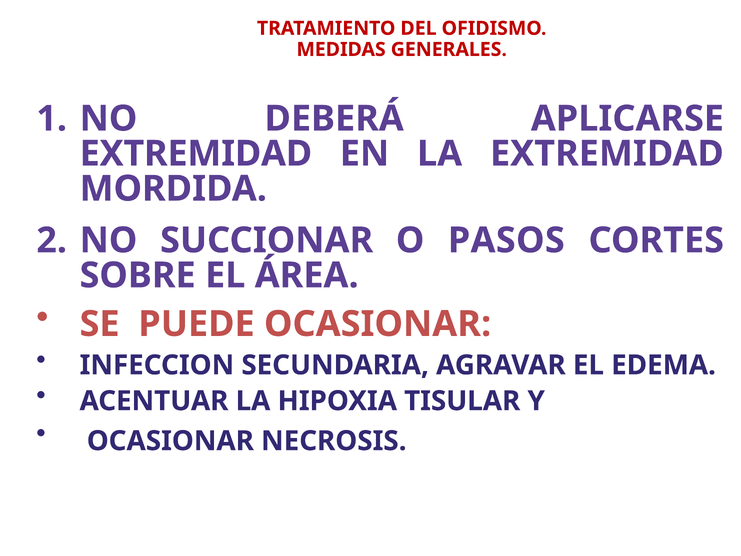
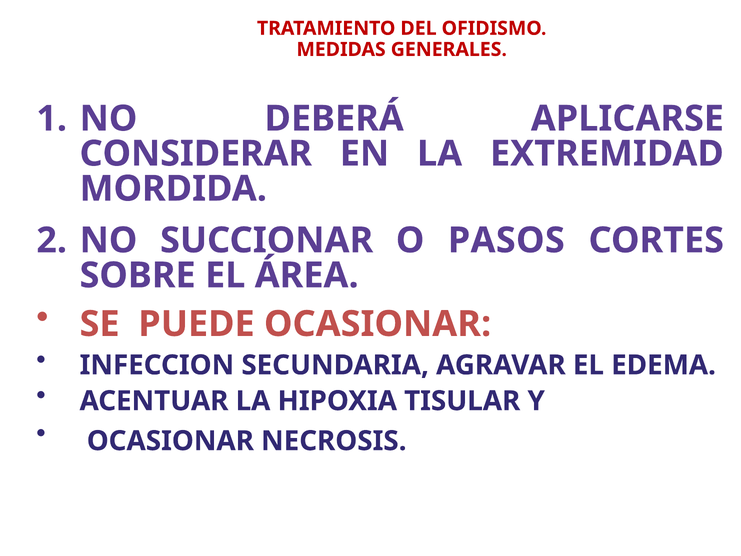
EXTREMIDAD: EXTREMIDAD -> CONSIDERAR (196, 154)
